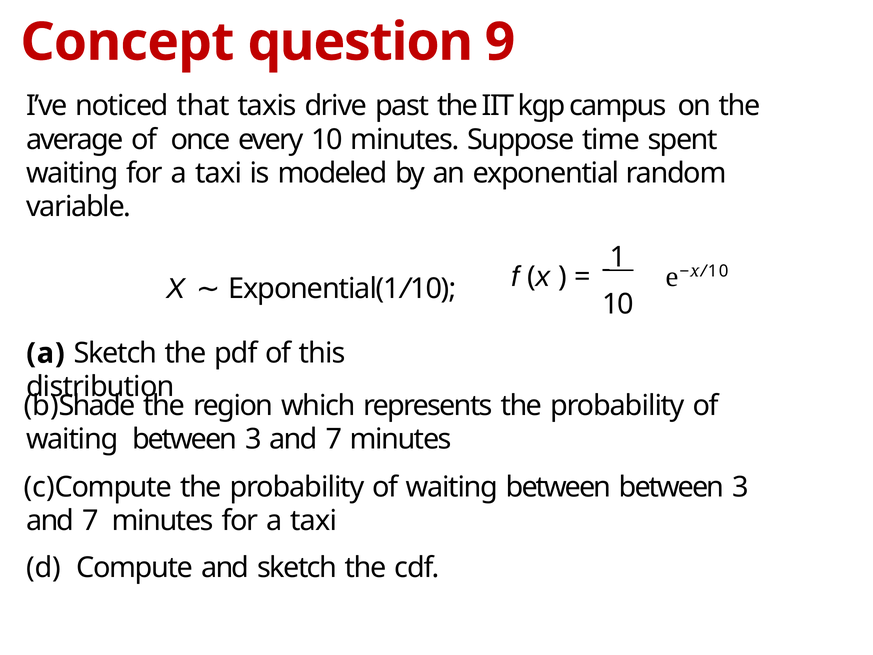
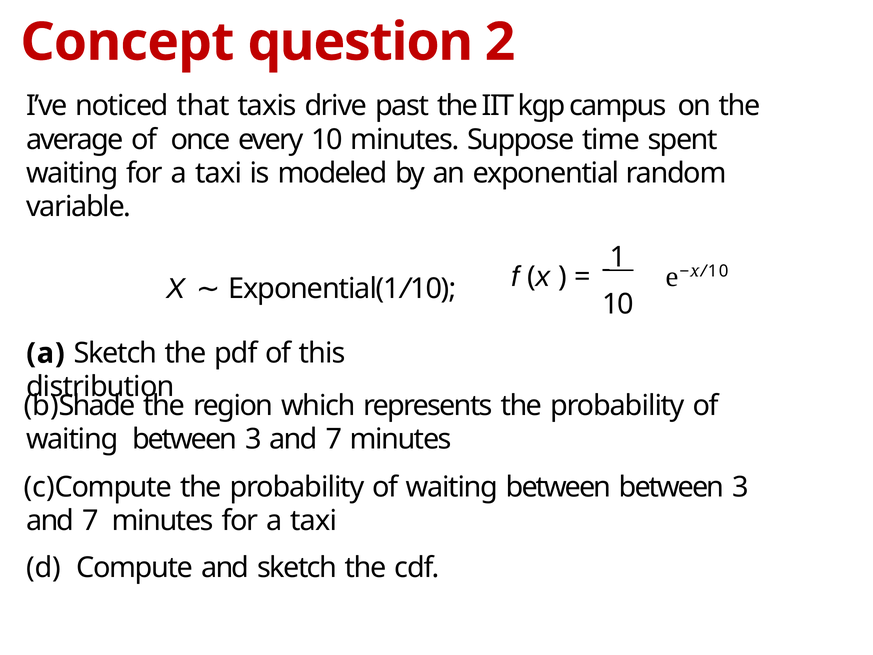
9: 9 -> 2 (500, 42)
